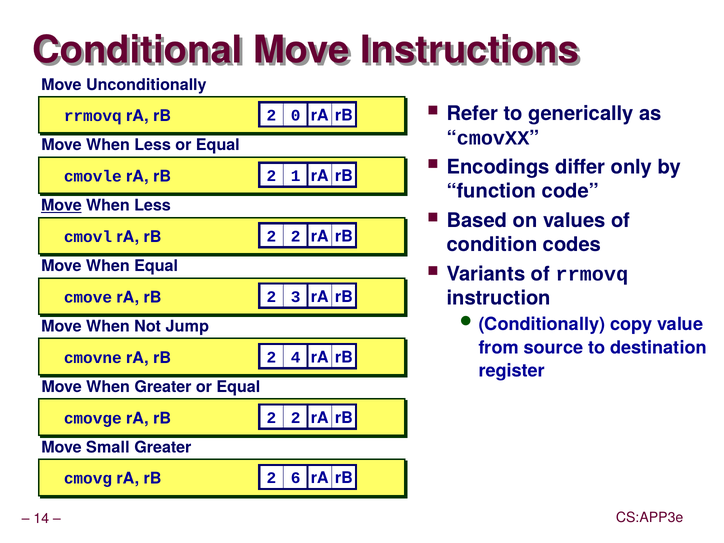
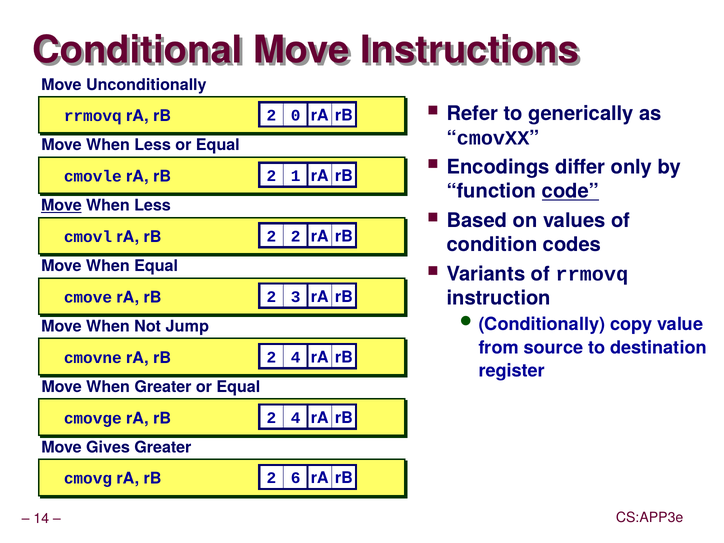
code underline: none -> present (570, 191)
2: 2 -> 4 (296, 417)
Small: Small -> Gives (108, 447)
